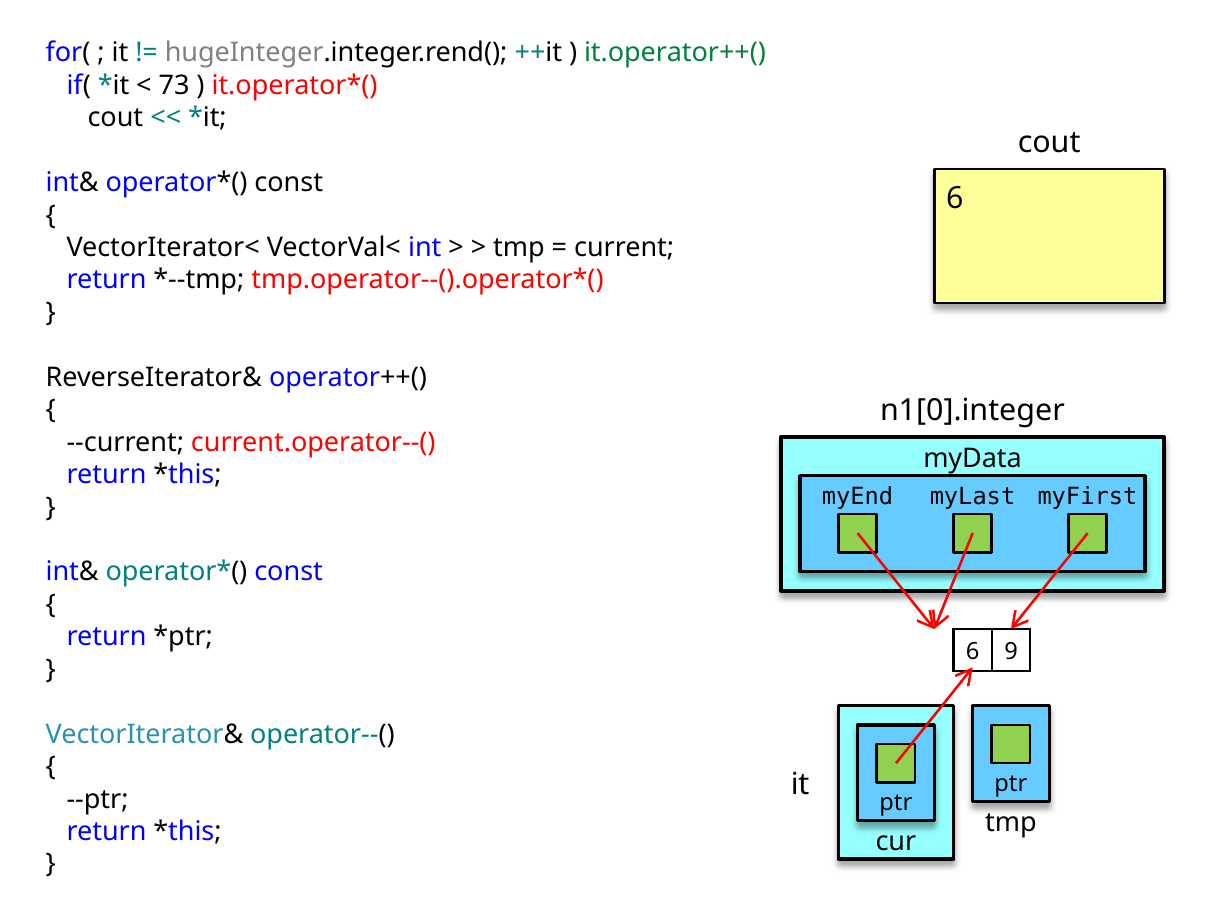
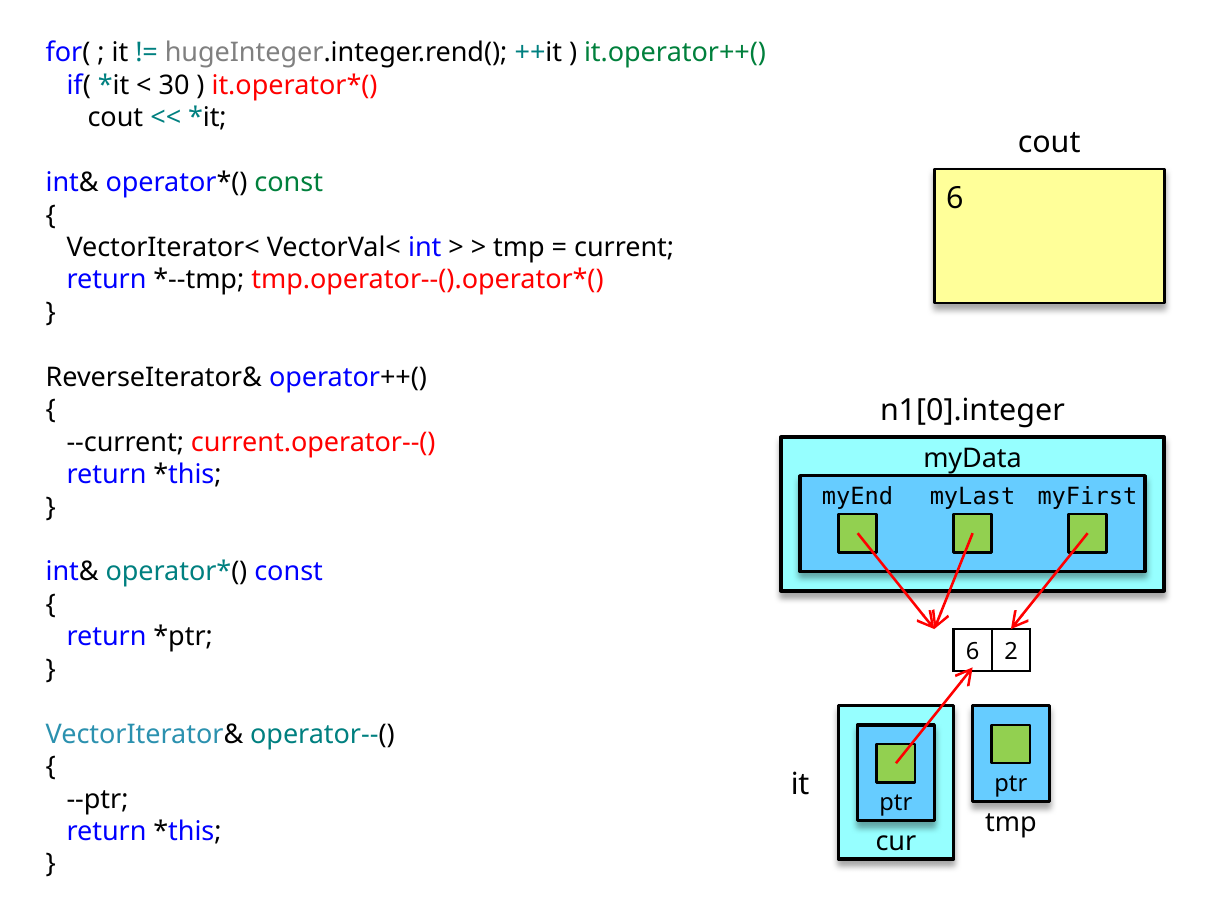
73: 73 -> 30 (174, 85)
const colour: black -> green (289, 183)
9: 9 -> 2 (1011, 651)
